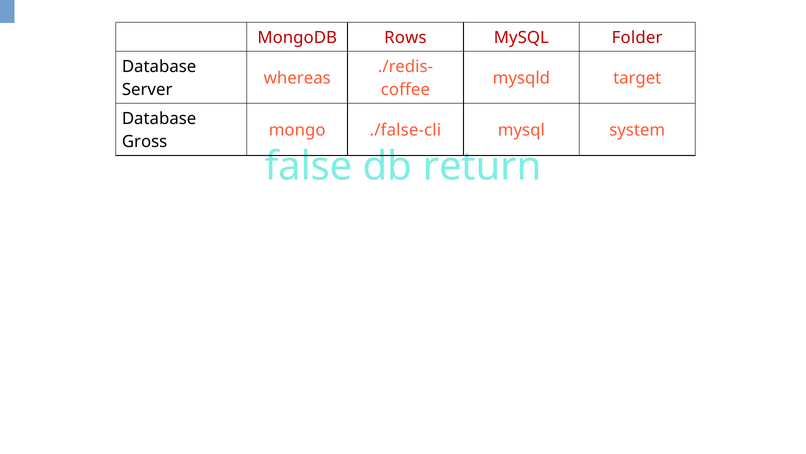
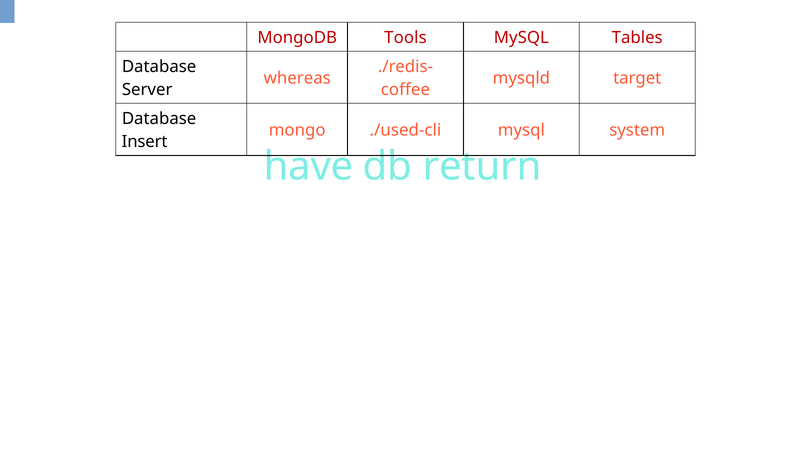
Rows: Rows -> Tools (405, 38)
Folder: Folder -> Tables (637, 38)
./false-cli: ./false-cli -> ./used-cli (405, 130)
Gross: Gross -> Insert (145, 142)
false: false -> have (309, 166)
